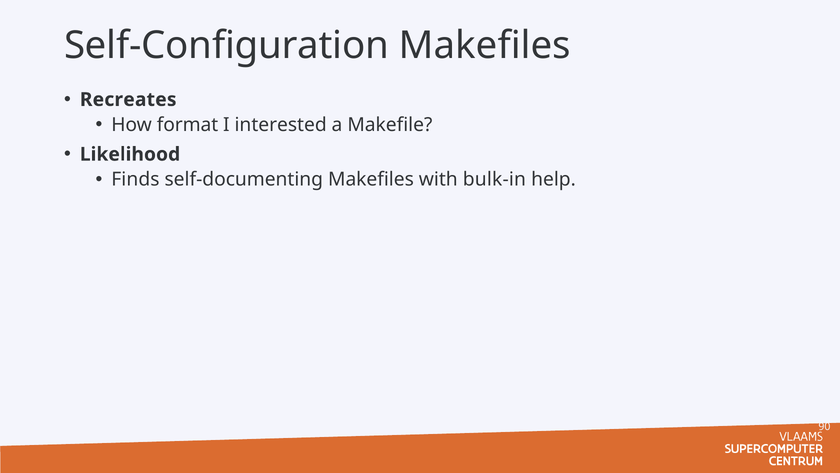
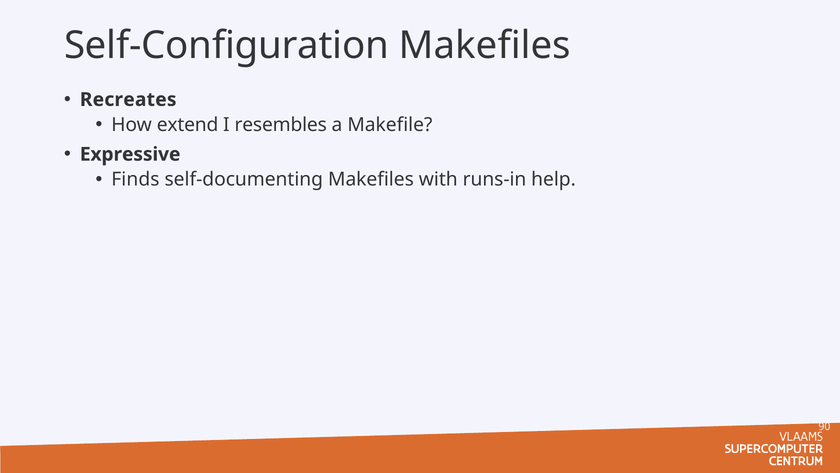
format: format -> extend (188, 125)
interested: interested -> resembles (281, 125)
Likelihood: Likelihood -> Expressive (130, 154)
bulk-in: bulk-in -> runs-in (495, 179)
